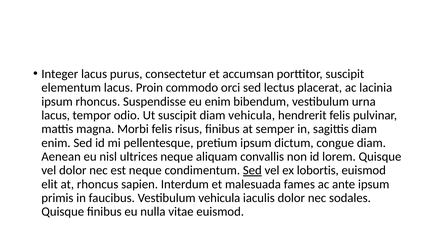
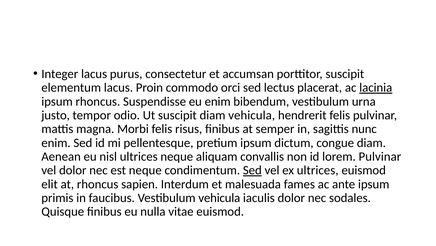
lacinia underline: none -> present (376, 87)
lacus: lacus -> justo (56, 115)
sagittis diam: diam -> nunc (364, 129)
lorem Quisque: Quisque -> Pulvinar (380, 156)
ex lobortis: lobortis -> ultrices (318, 170)
